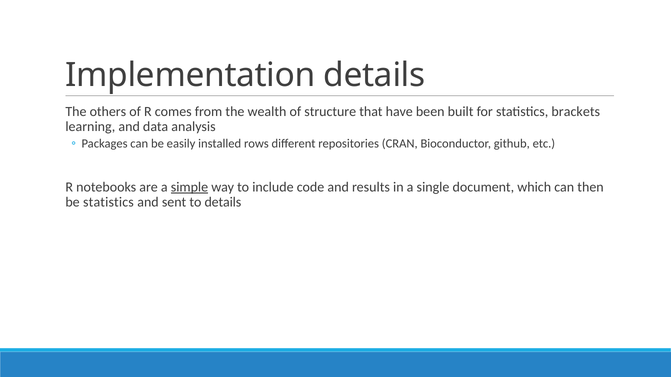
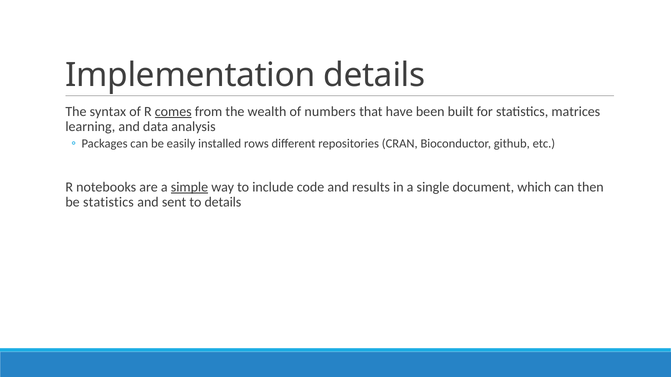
others: others -> syntax (108, 112)
comes underline: none -> present (173, 112)
structure: structure -> numbers (330, 112)
brackets: brackets -> matrices (576, 112)
